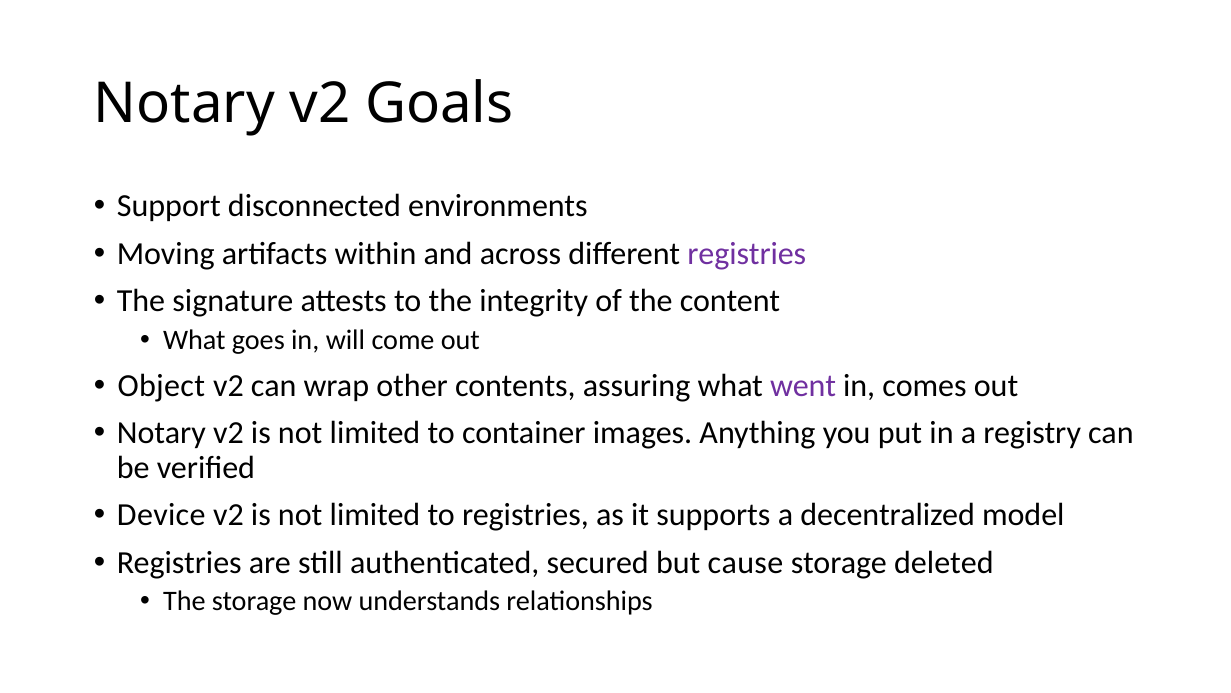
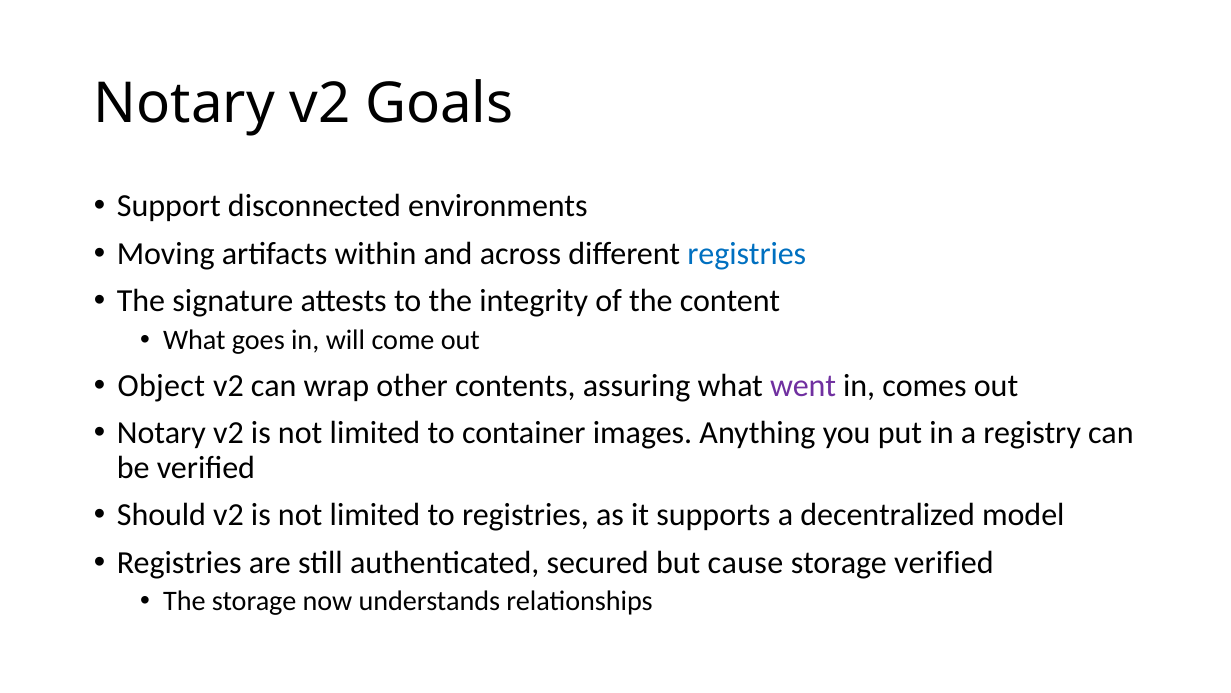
registries colour: purple -> blue (747, 253)
Device: Device -> Should (161, 515)
storage deleted: deleted -> verified (944, 562)
